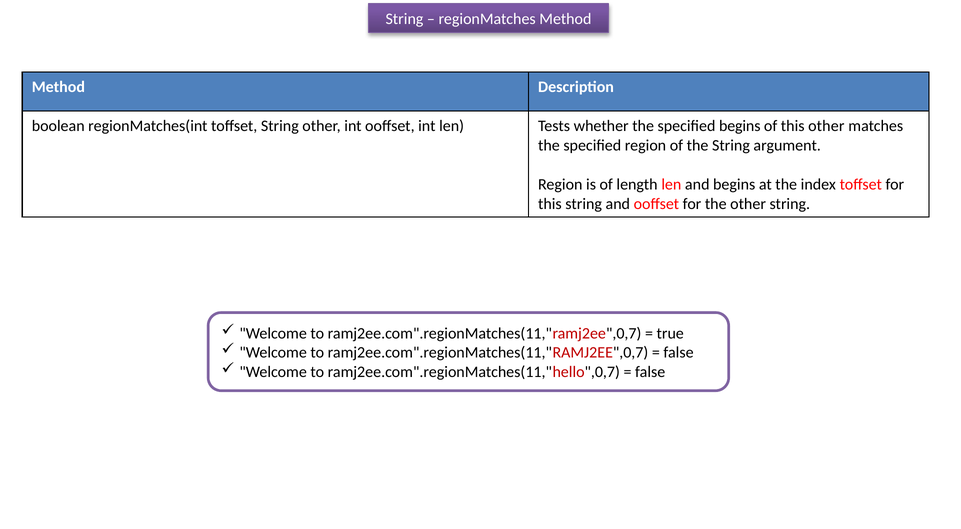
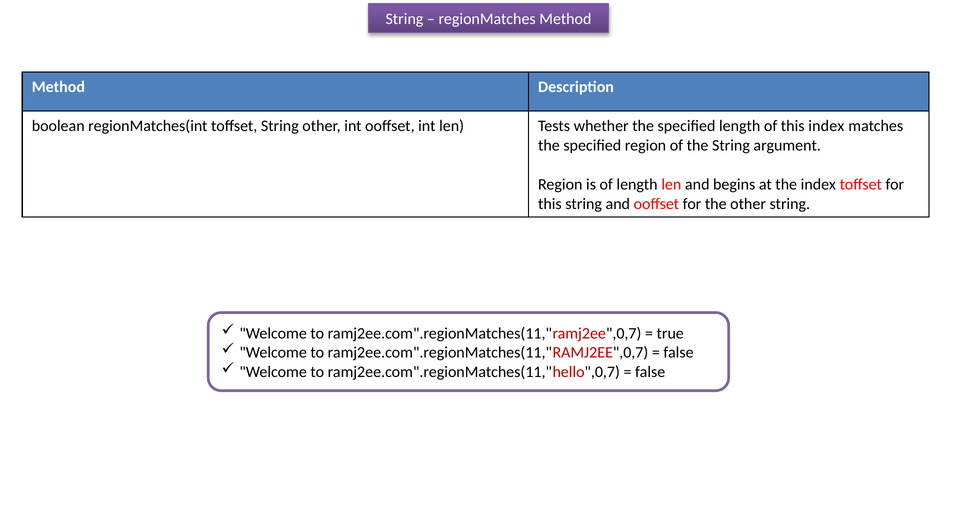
specified begins: begins -> length (740, 126)
this other: other -> index (826, 126)
